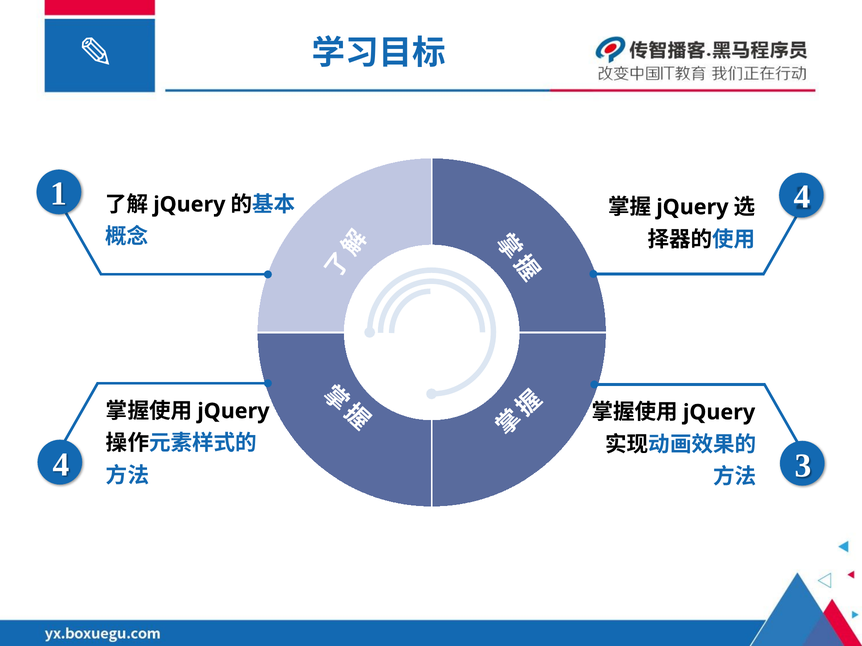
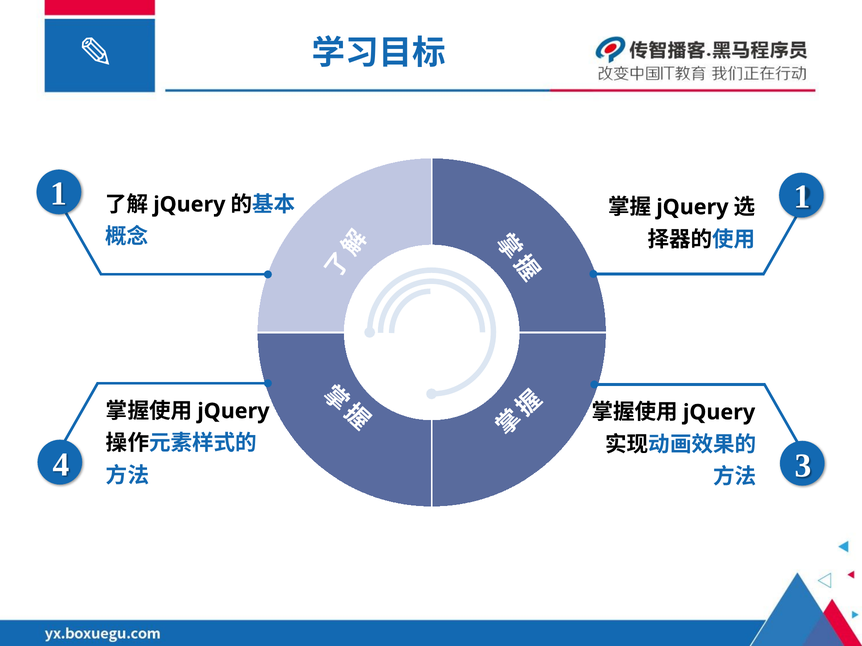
1 4: 4 -> 1 (802, 197)
